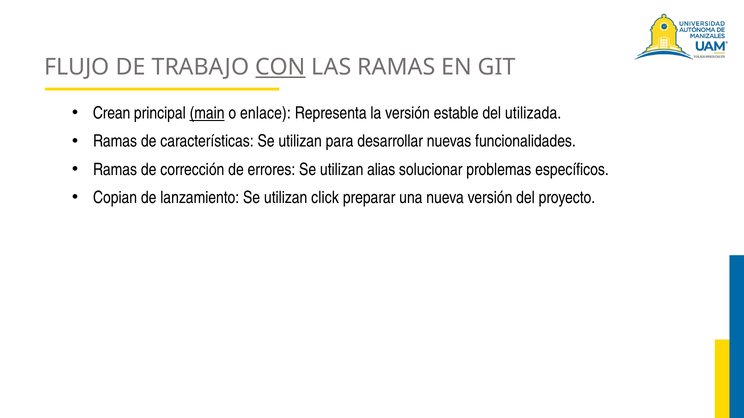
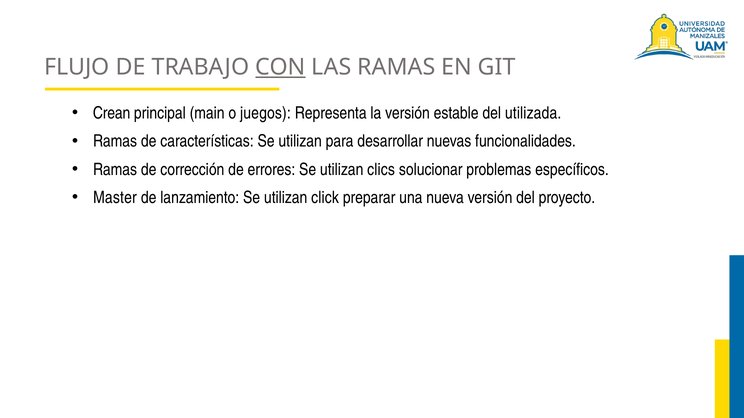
main underline: present -> none (207, 113)
enlace: enlace -> juegos (265, 113)
alias: alias -> clics (381, 170)
Copian: Copian -> Master (115, 198)
